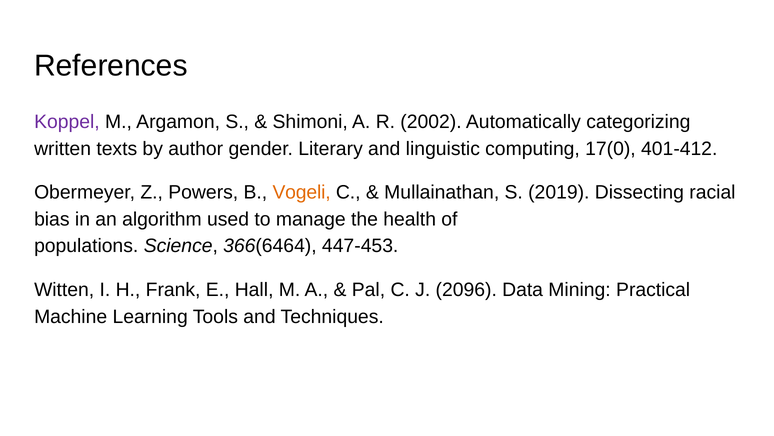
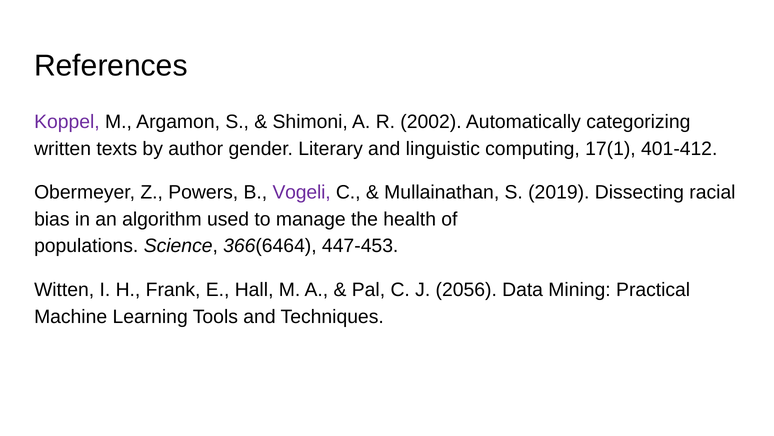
17(0: 17(0 -> 17(1 (610, 148)
Vogeli colour: orange -> purple (302, 192)
2096: 2096 -> 2056 (466, 290)
